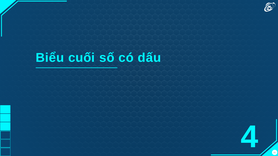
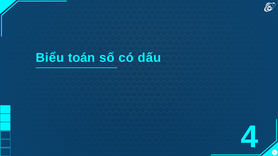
cuối: cuối -> toán (82, 58)
